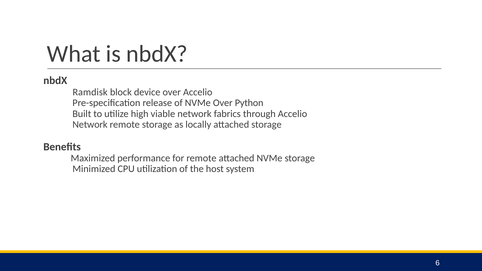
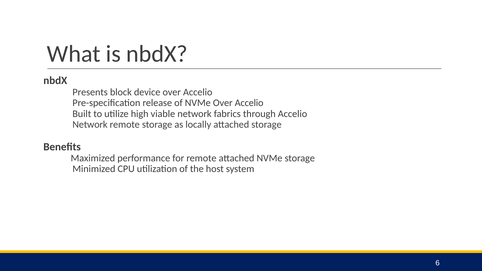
Ramdisk: Ramdisk -> Presents (90, 92)
NVMe Over Python: Python -> Accelio (249, 103)
